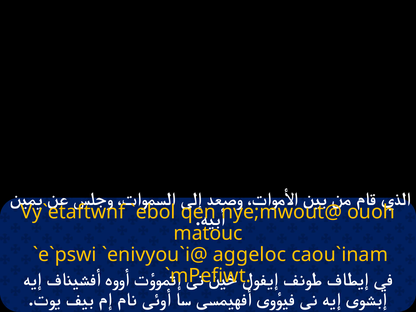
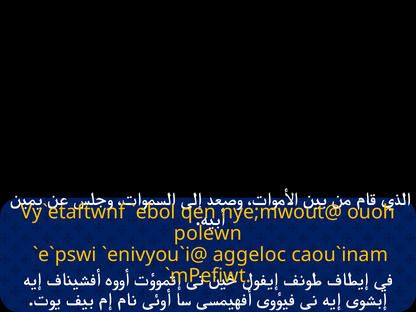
matouc: matouc -> polewn (208, 233)
